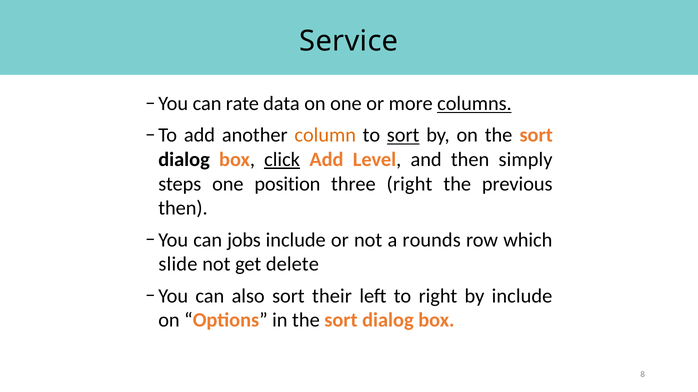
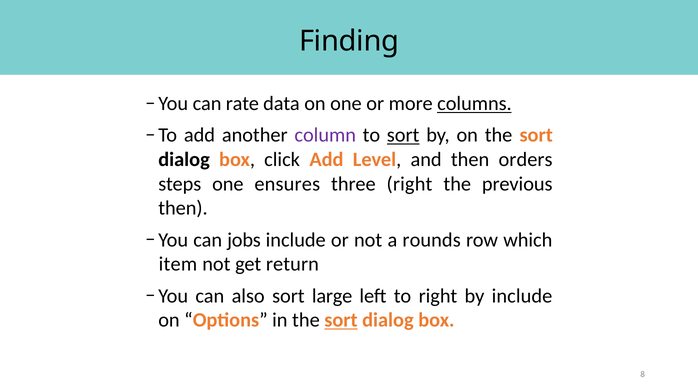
Service: Service -> Finding (349, 41)
column colour: orange -> purple (325, 135)
click underline: present -> none (282, 160)
simply: simply -> orders (526, 160)
position: position -> ensures (287, 184)
slide: slide -> item (178, 265)
delete: delete -> return (292, 265)
their: their -> large (332, 296)
sort underline: none -> present (341, 321)
